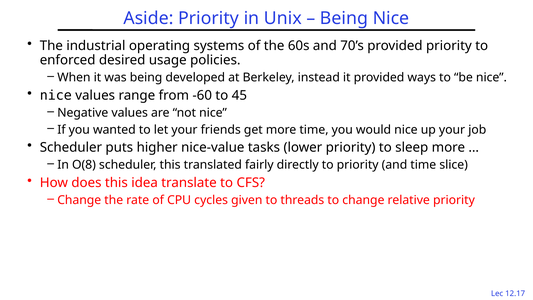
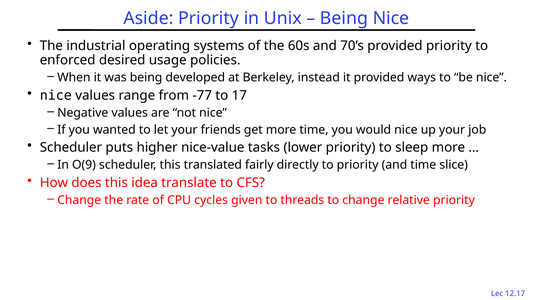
-60: -60 -> -77 (202, 95)
45: 45 -> 17 (239, 95)
O(8: O(8 -> O(9 (84, 165)
